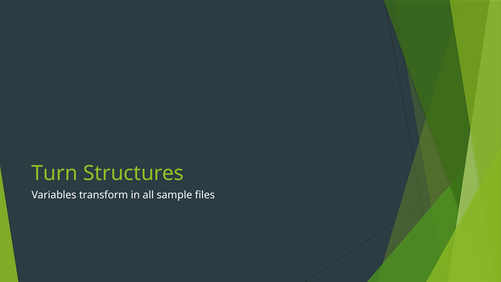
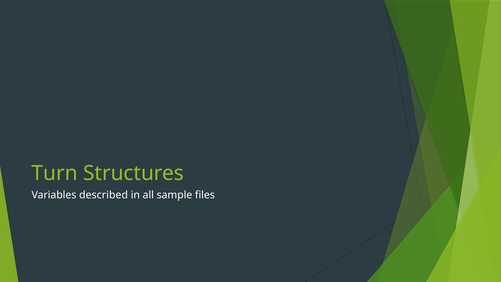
transform: transform -> described (104, 195)
